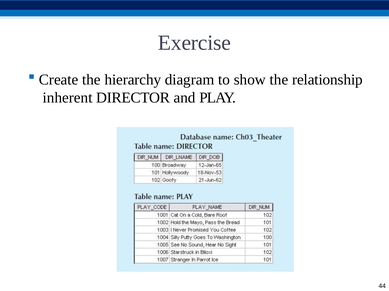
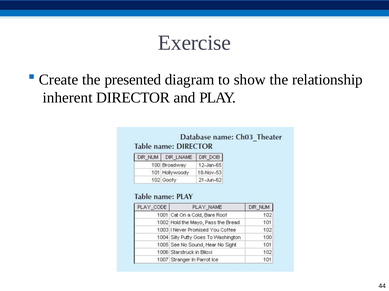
hierarchy: hierarchy -> presented (133, 80)
